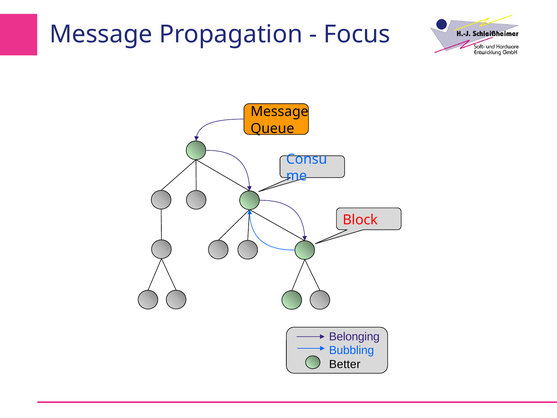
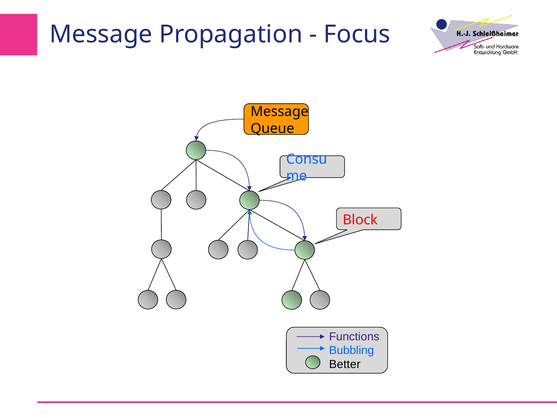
Belonging: Belonging -> Functions (354, 336)
